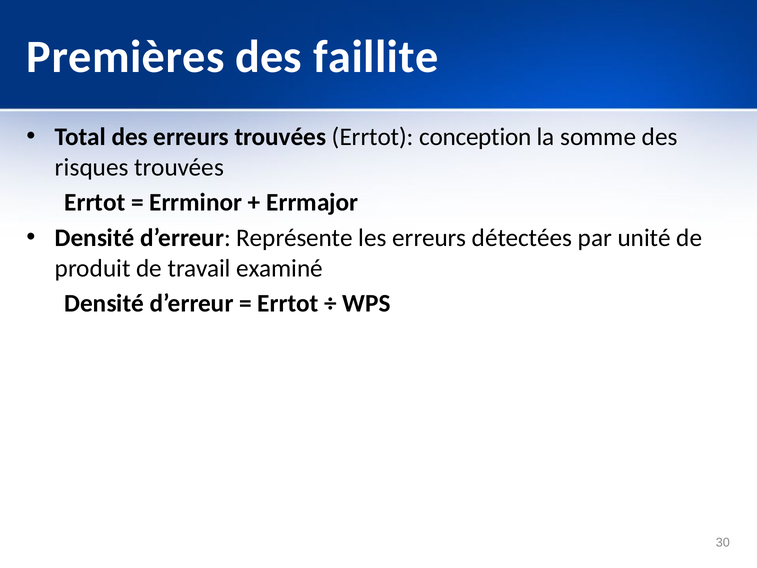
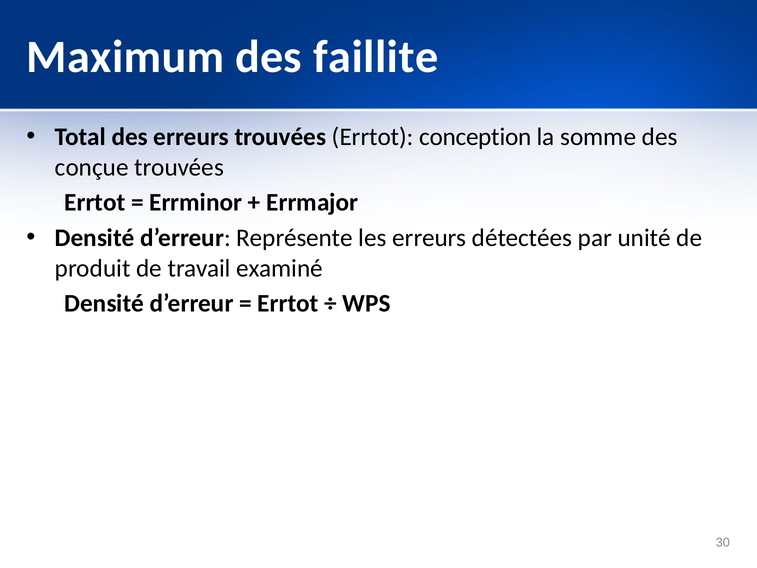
Premières: Premières -> Maximum (126, 57)
risques: risques -> conçue (92, 167)
